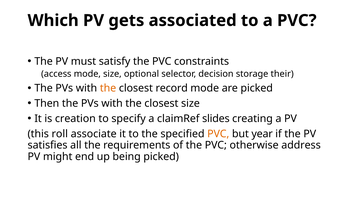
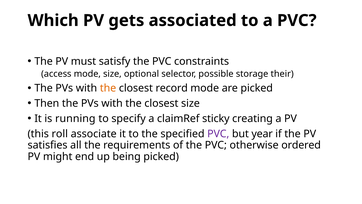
decision: decision -> possible (216, 74)
creation: creation -> running (75, 118)
slides: slides -> sticky (216, 118)
PVC colour: orange -> purple (218, 134)
address: address -> ordered (301, 145)
